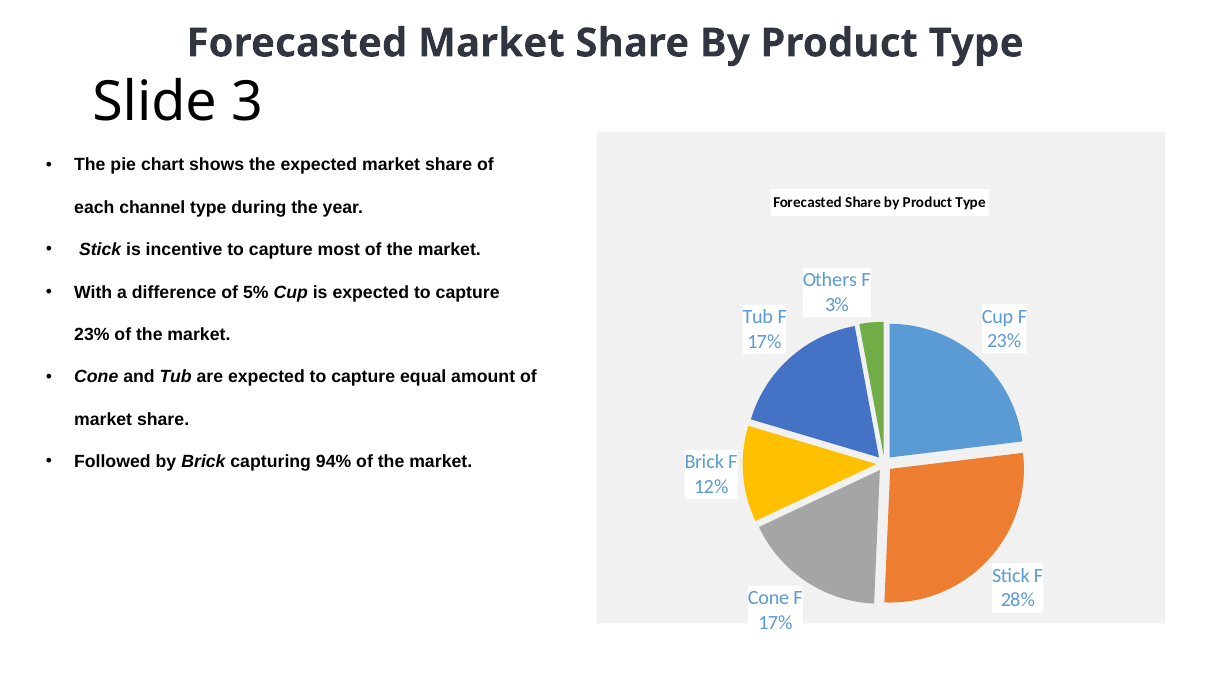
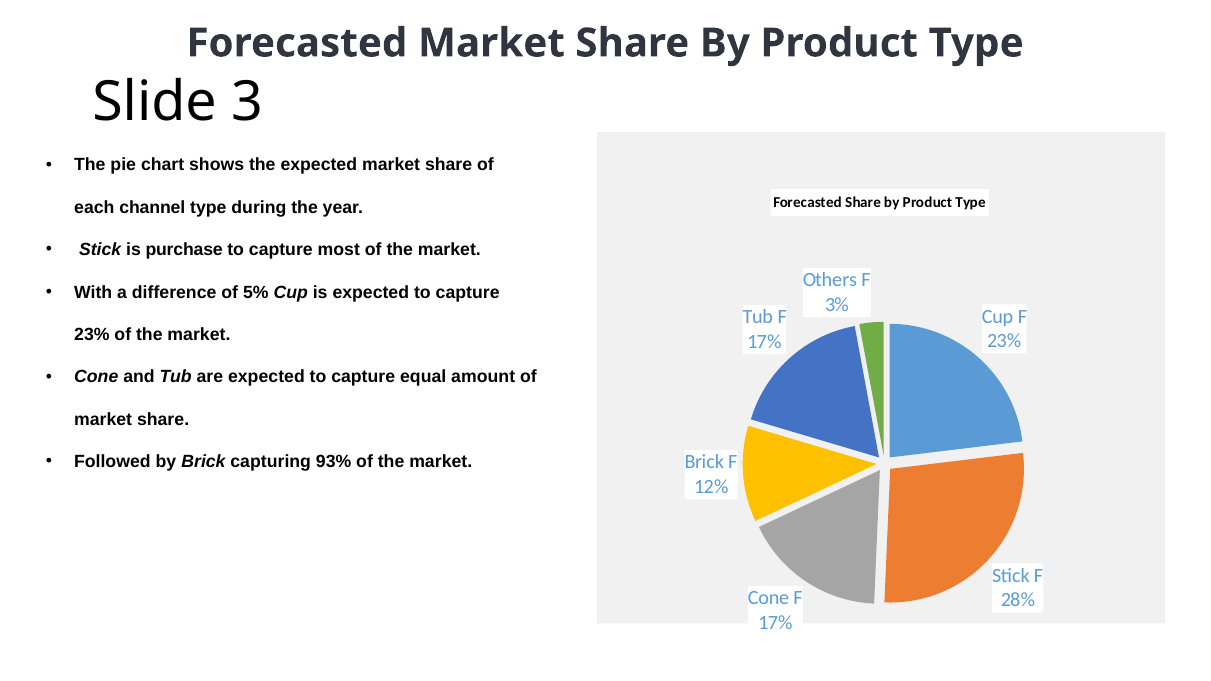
incentive: incentive -> purchase (184, 250)
94%: 94% -> 93% (334, 462)
